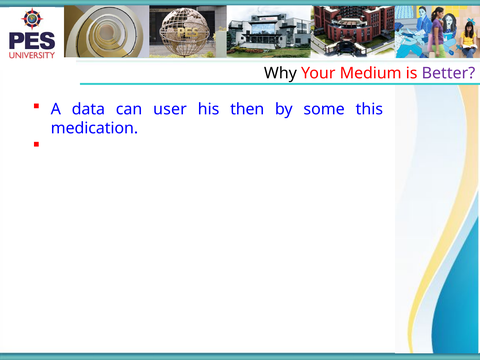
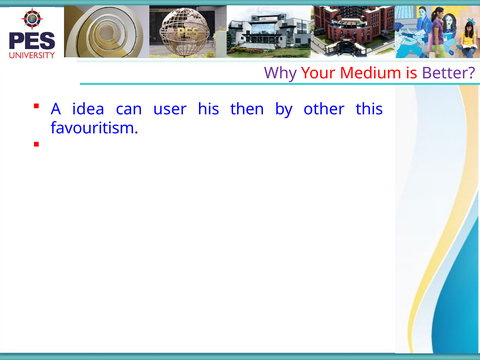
Why colour: black -> purple (280, 73)
data: data -> idea (88, 109)
some: some -> other (324, 109)
medication: medication -> favouritism (94, 128)
